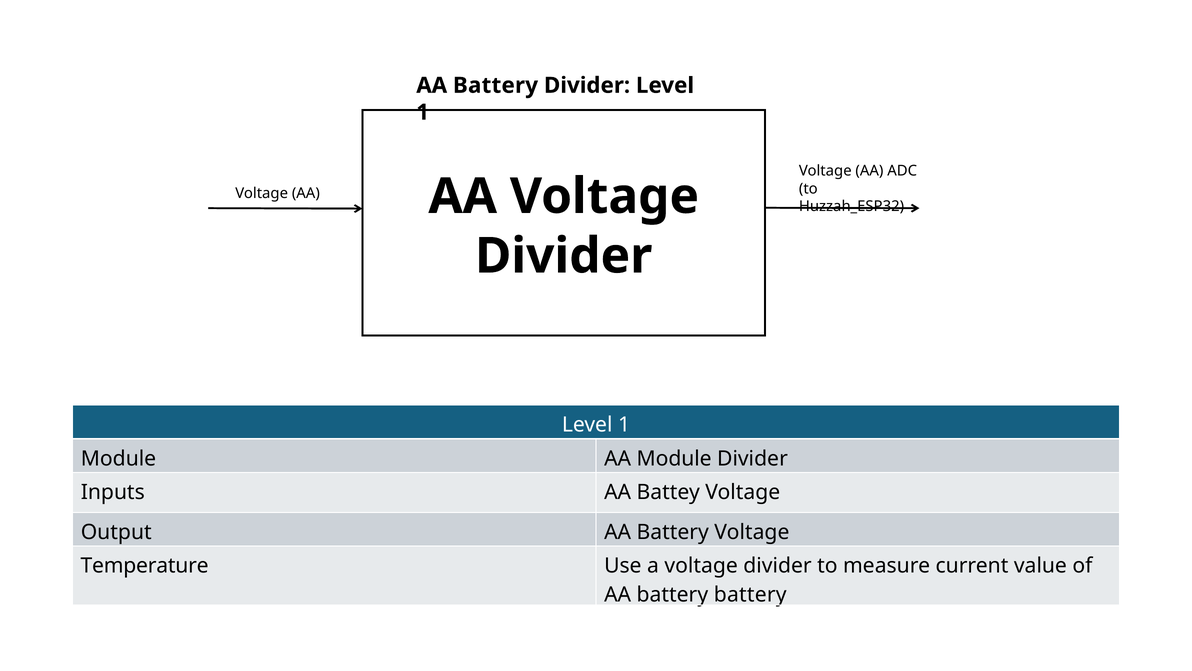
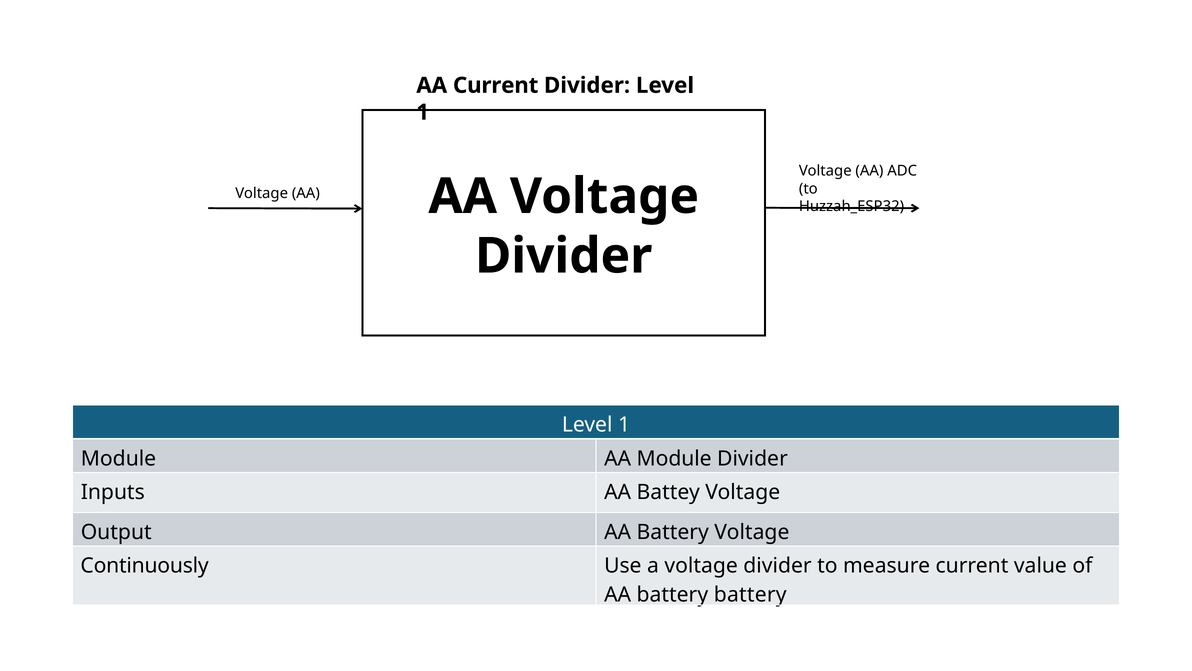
Battery: Battery -> Current (496, 85)
Temperature: Temperature -> Continuously (145, 565)
